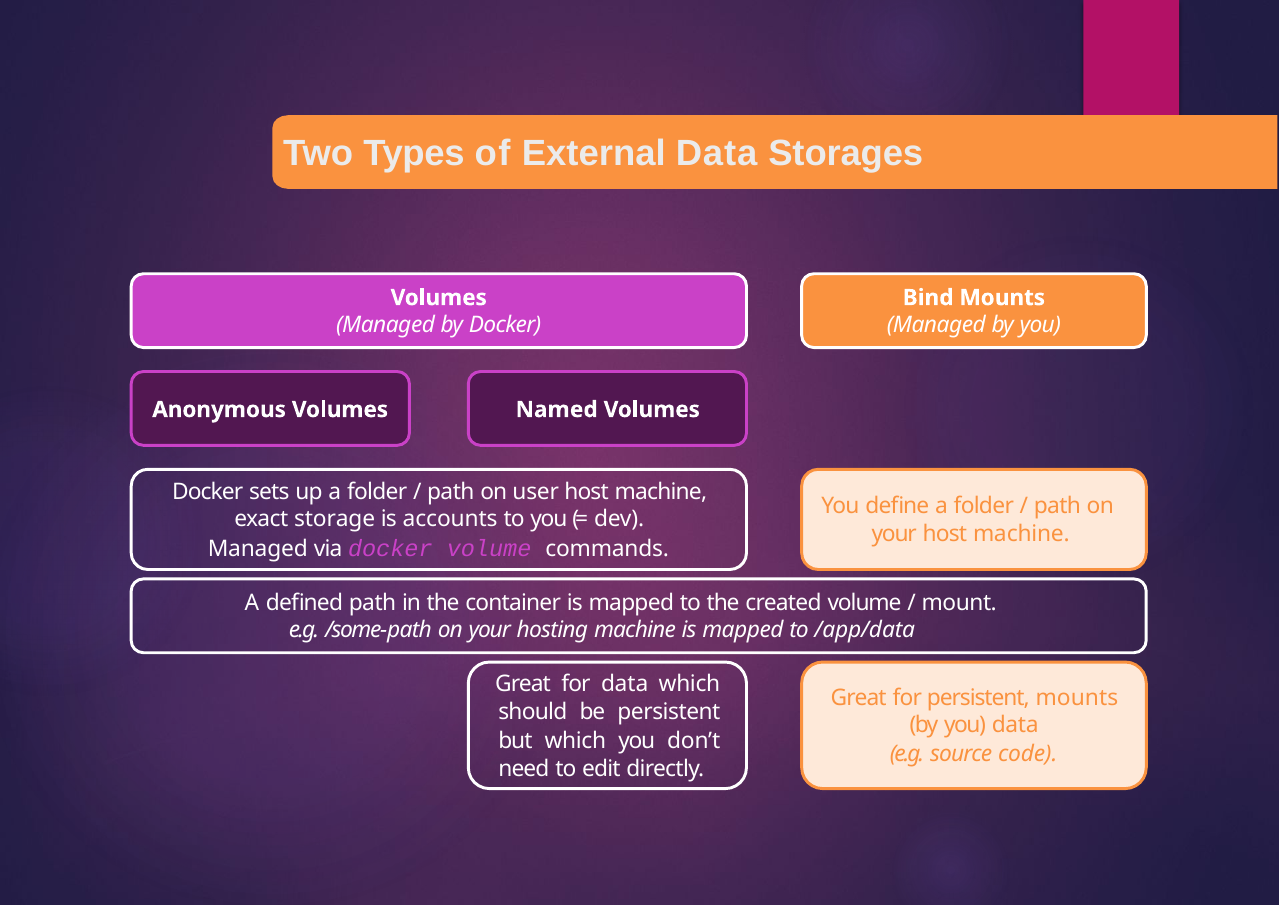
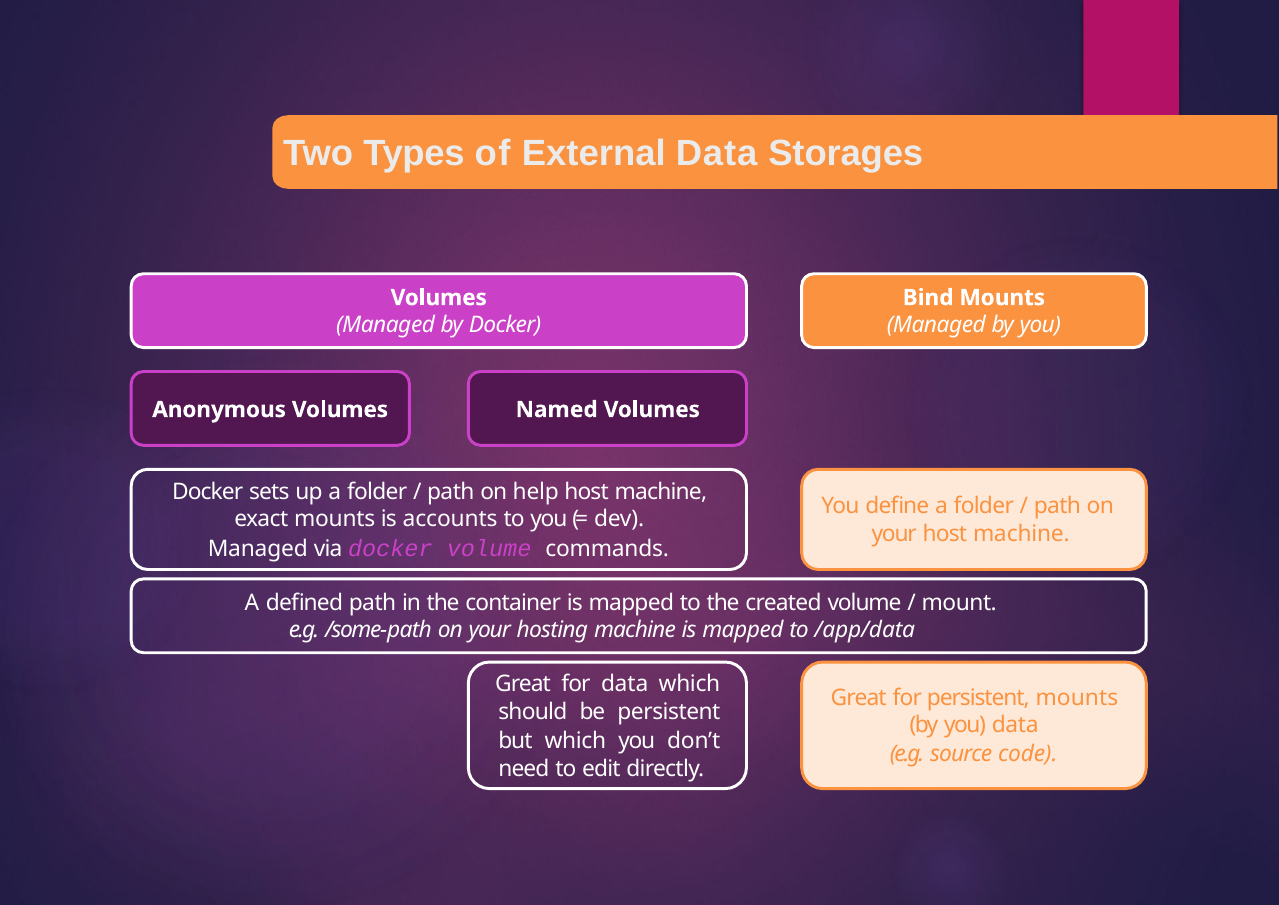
user: user -> help (536, 492)
exact storage: storage -> mounts (335, 519)
